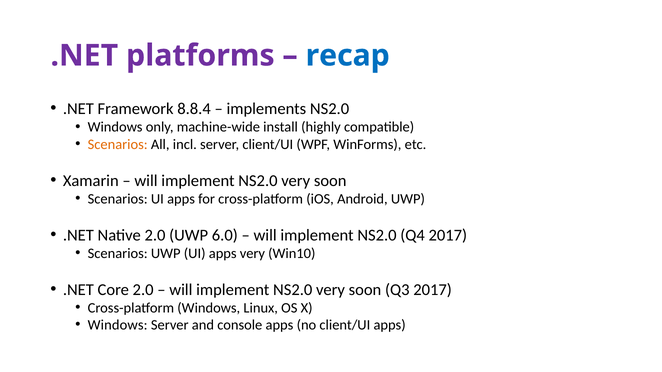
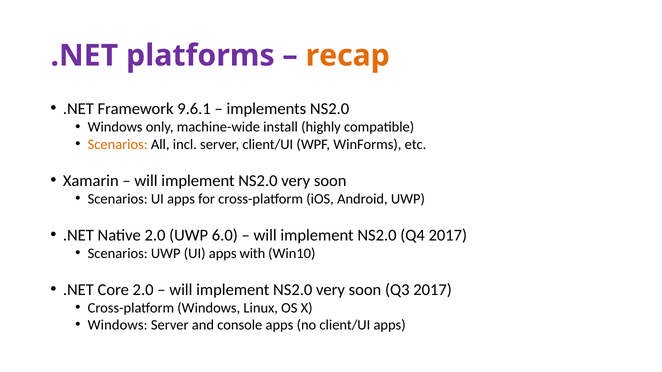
recap colour: blue -> orange (348, 56)
8.8.4: 8.8.4 -> 9.6.1 (194, 109)
apps very: very -> with (252, 254)
